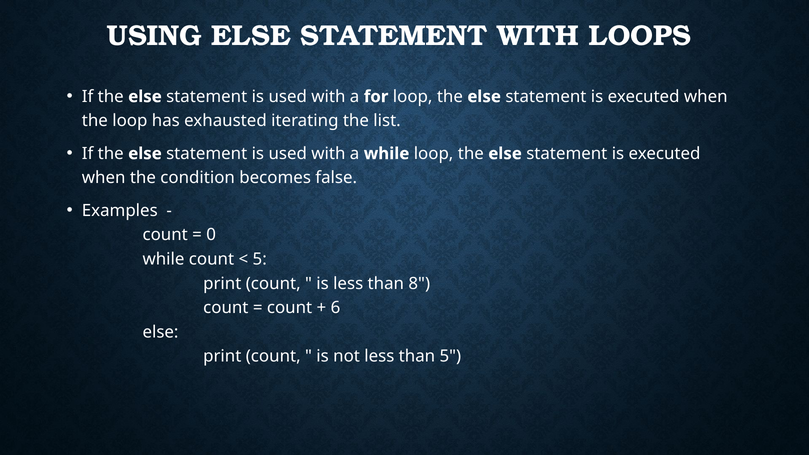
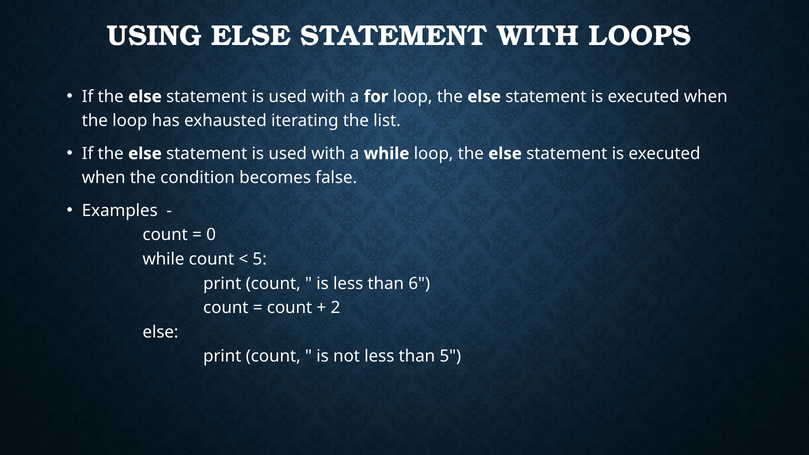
8: 8 -> 6 (419, 284)
6: 6 -> 2 (335, 308)
